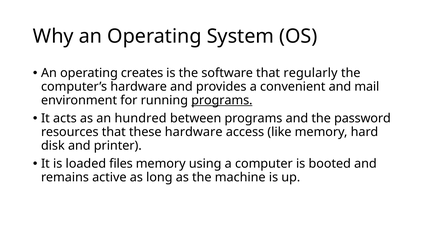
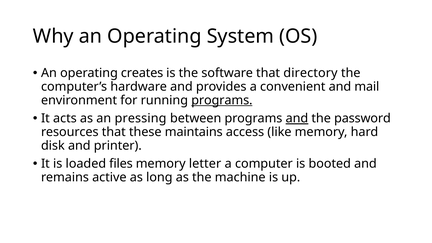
regularly: regularly -> directory (310, 73)
hundred: hundred -> pressing (141, 118)
and underline: none -> present (297, 118)
these hardware: hardware -> maintains (194, 132)
using: using -> letter (205, 164)
